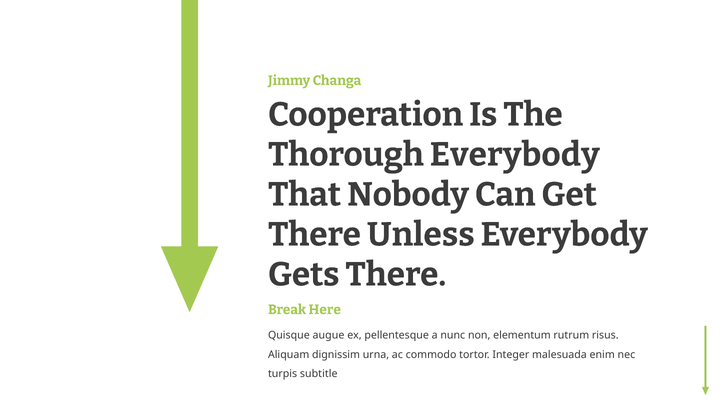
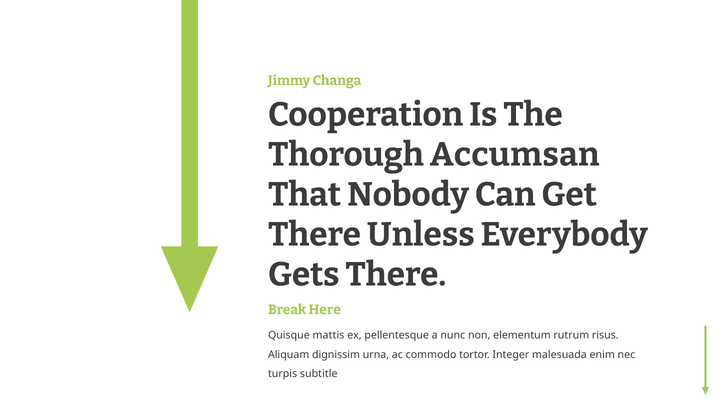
Thorough Everybody: Everybody -> Accumsan (515, 155)
augue: augue -> mattis (329, 335)
